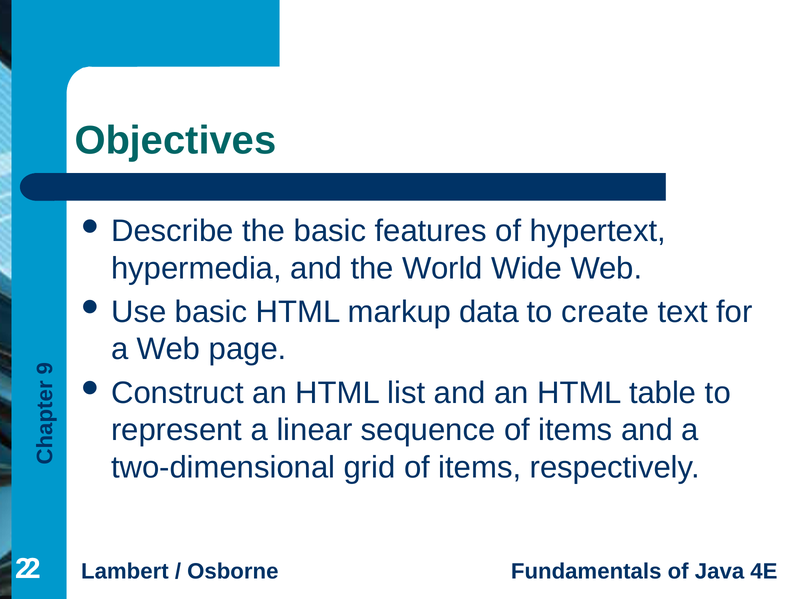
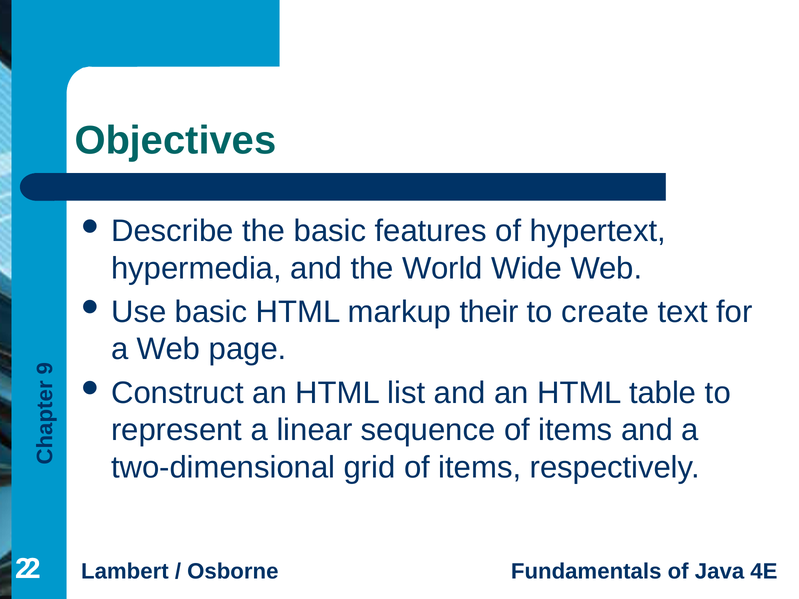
data: data -> their (489, 312)
